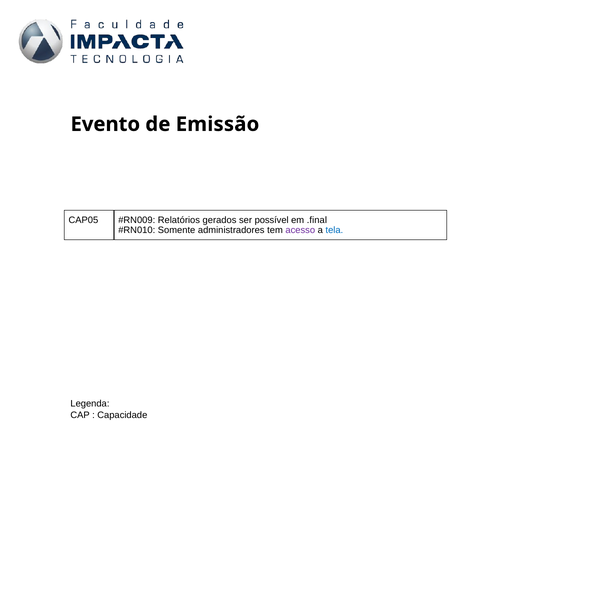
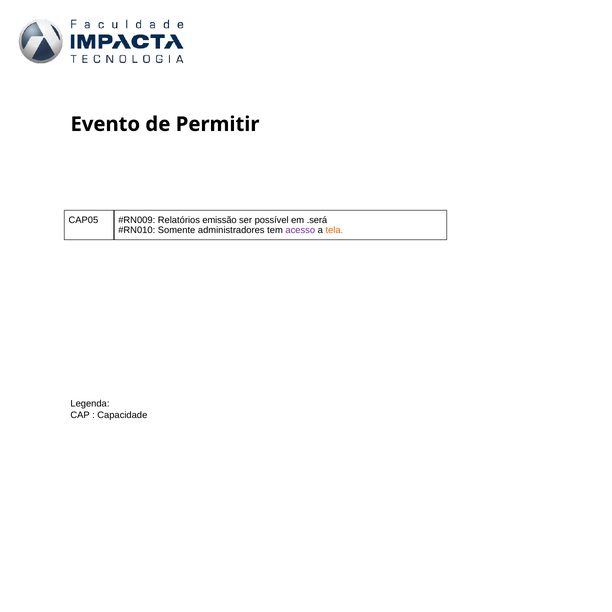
Emissão: Emissão -> Permitir (218, 124)
gerados: gerados -> emissão (220, 220)
.final: .final -> .será (317, 220)
tela colour: blue -> orange (334, 230)
